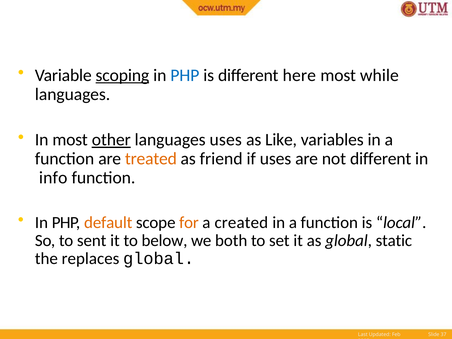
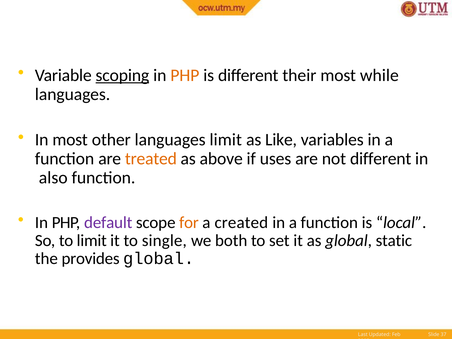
PHP colour: blue -> orange (185, 75)
here: here -> their (299, 75)
other underline: present -> none (111, 140)
languages uses: uses -> limit (226, 140)
friend: friend -> above (221, 159)
info: info -> also (53, 178)
default colour: orange -> purple (108, 222)
to sent: sent -> limit (92, 241)
below: below -> single (164, 241)
replaces: replaces -> provides (91, 259)
